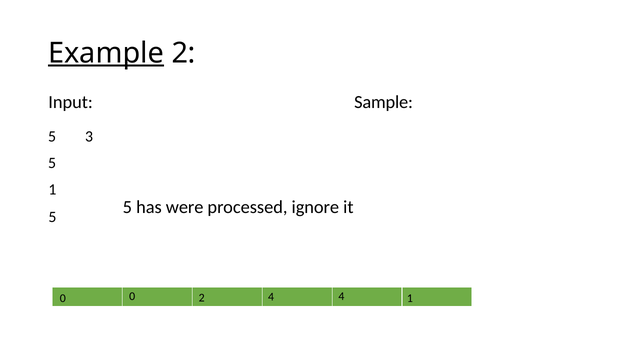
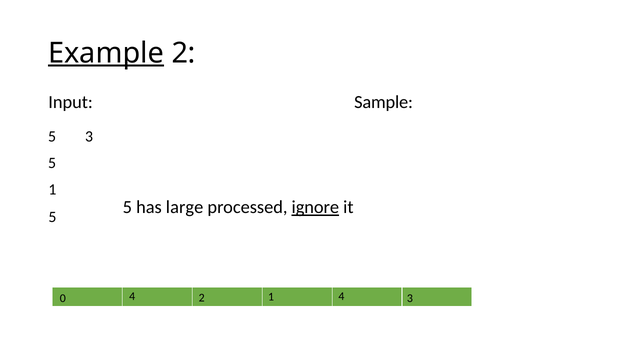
were: were -> large (185, 207)
ignore underline: none -> present (315, 207)
0 0: 0 -> 4 (132, 296)
2 4: 4 -> 1 (271, 296)
4 1: 1 -> 3 (410, 298)
